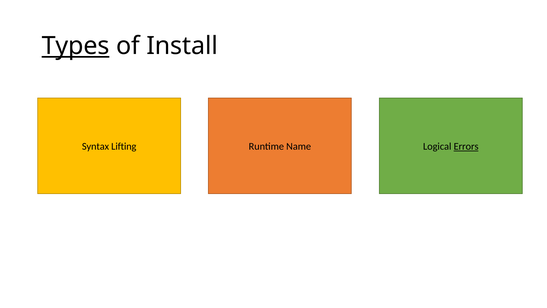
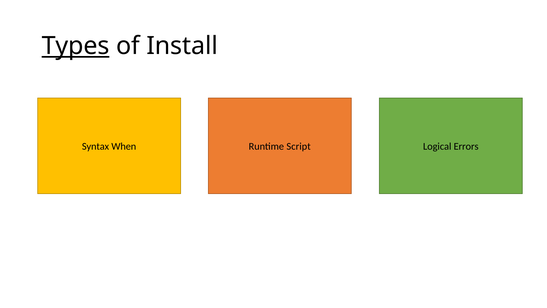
Lifting: Lifting -> When (124, 146)
Name: Name -> Script (299, 146)
Errors underline: present -> none (466, 146)
